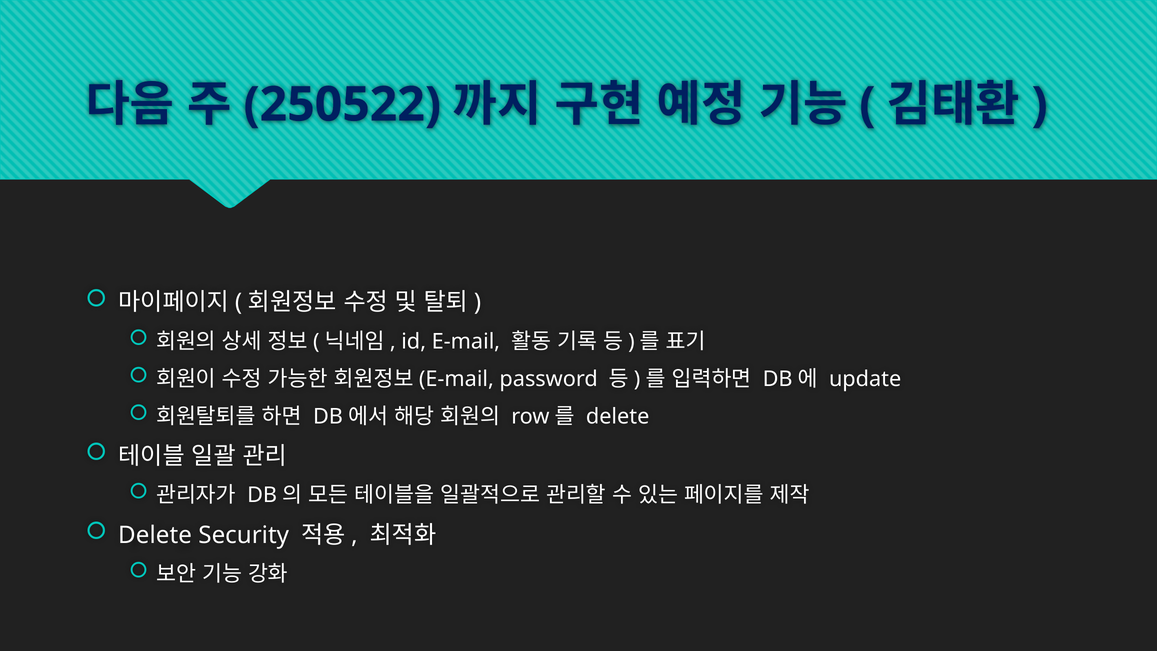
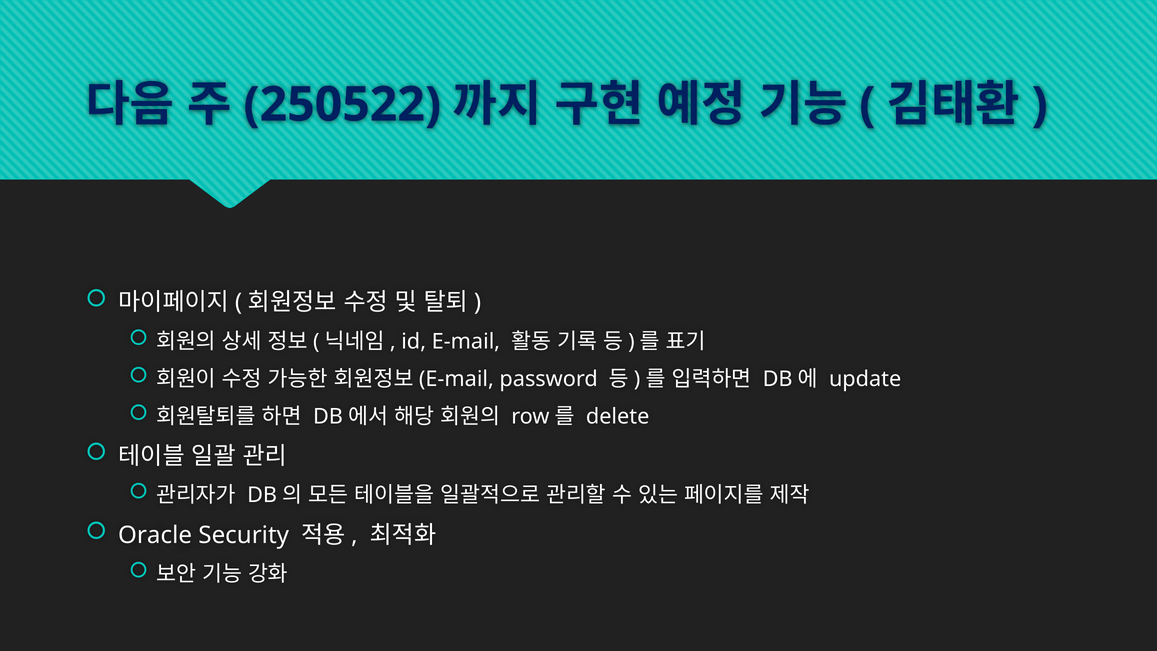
Delete: Delete -> Oracle (155, 535)
